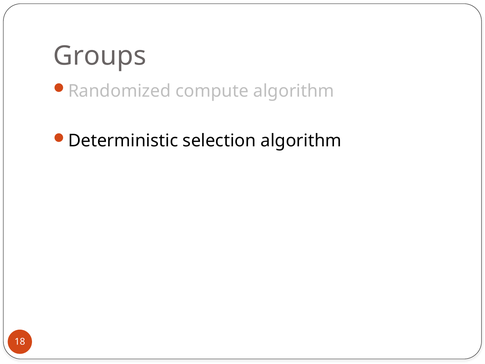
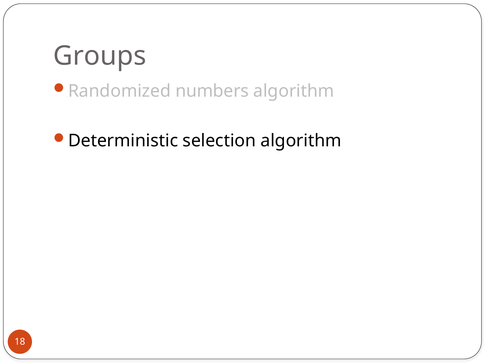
compute: compute -> numbers (212, 91)
